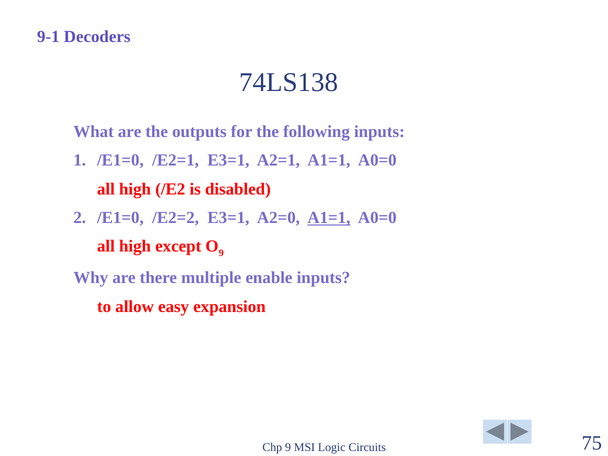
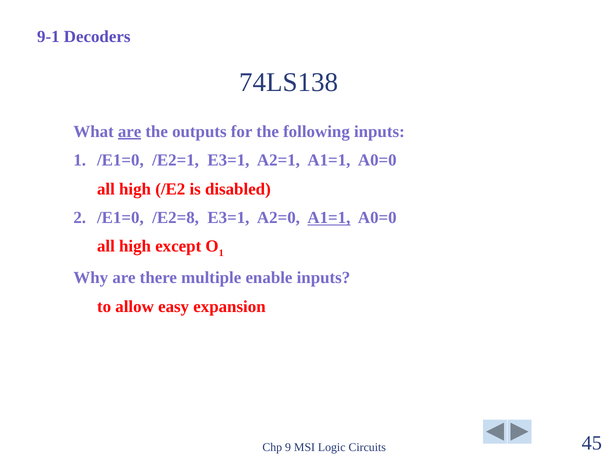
are underline: none -> present (130, 131)
/E2=2: /E2=2 -> /E2=8 (176, 218)
9: 9 -> 1 (221, 253)
75: 75 -> 45 (592, 443)
